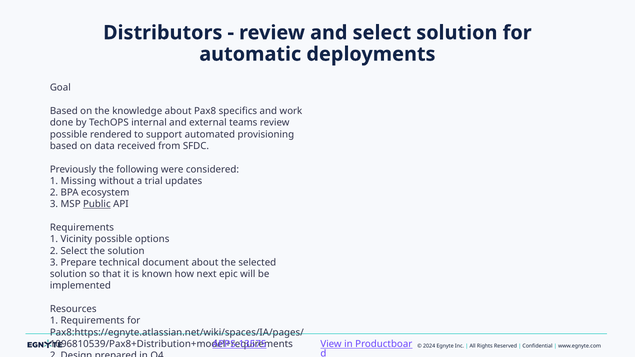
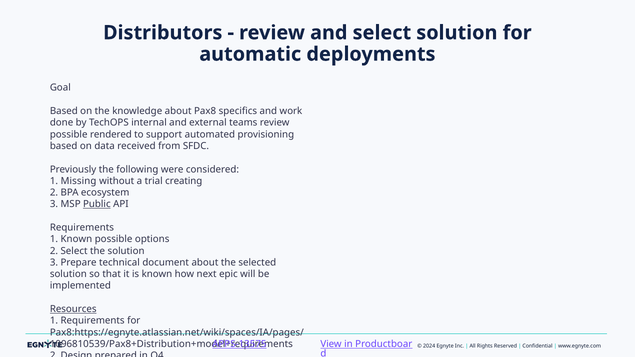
updates: updates -> creating (184, 181)
1 Vicinity: Vicinity -> Known (76, 239)
Resources underline: none -> present (73, 309)
